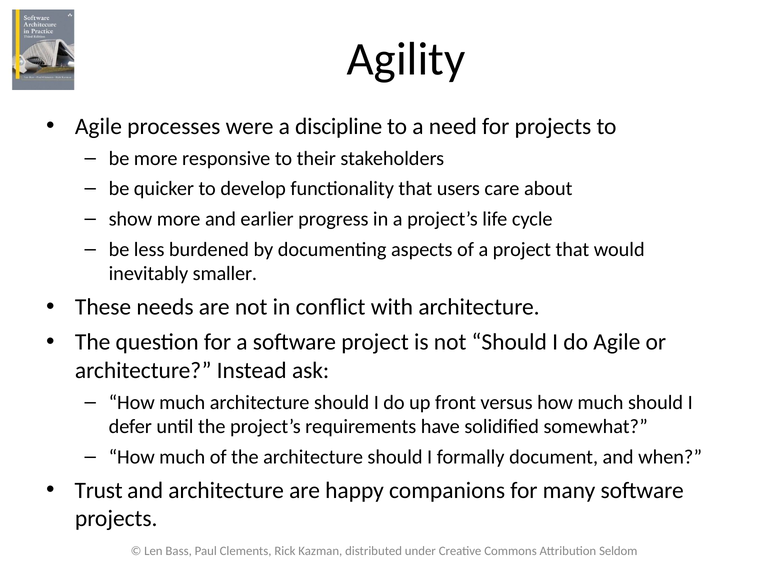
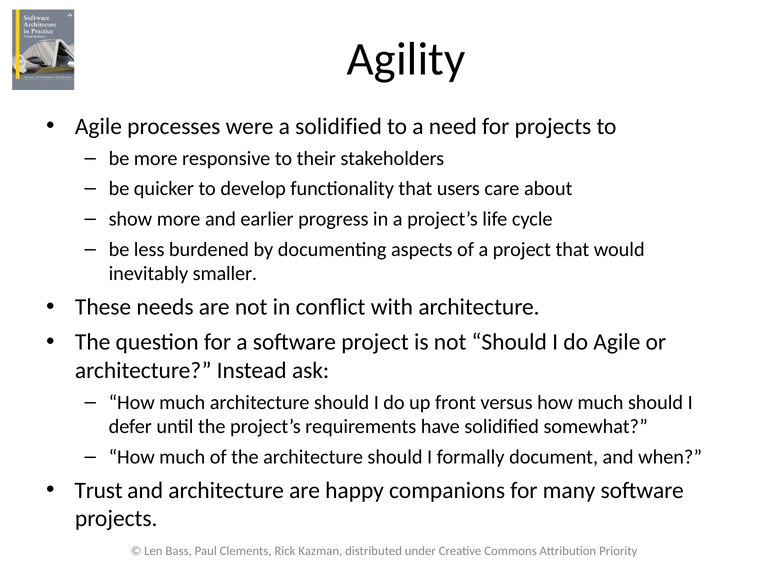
a discipline: discipline -> solidified (339, 126)
Seldom: Seldom -> Priority (618, 551)
